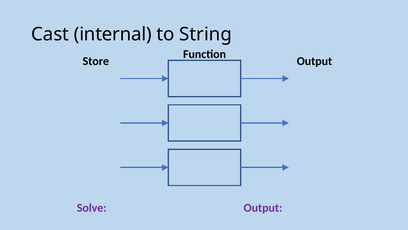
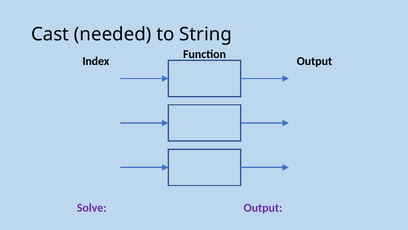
internal: internal -> needed (113, 34)
Store: Store -> Index (96, 61)
